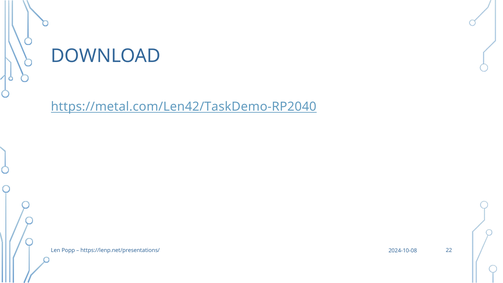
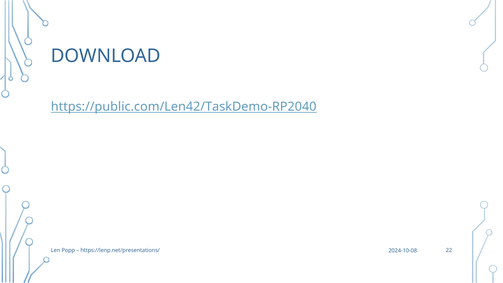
https://metal.com/Len42/TaskDemo-RP2040: https://metal.com/Len42/TaskDemo-RP2040 -> https://public.com/Len42/TaskDemo-RP2040 (184, 107)
